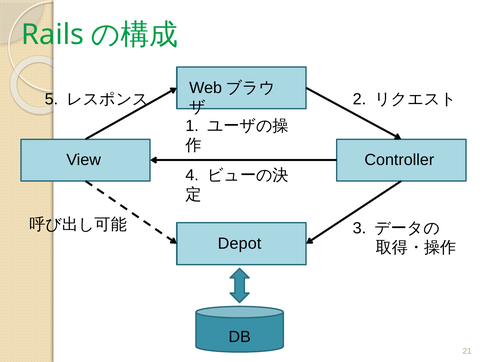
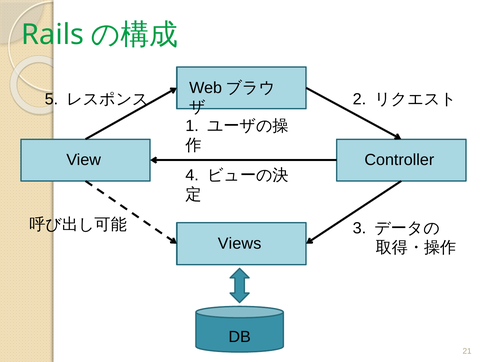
Depot: Depot -> Views (240, 244)
